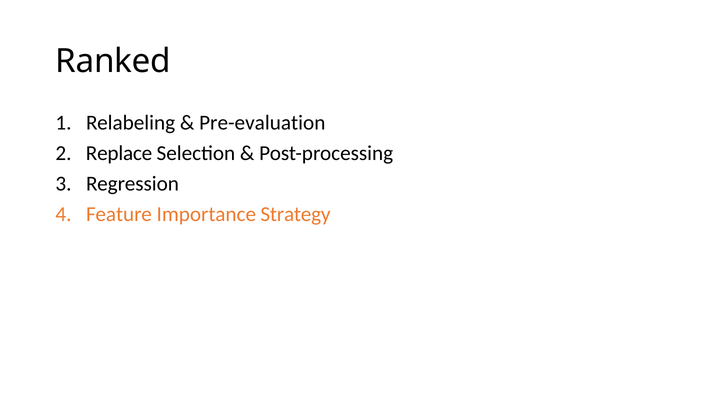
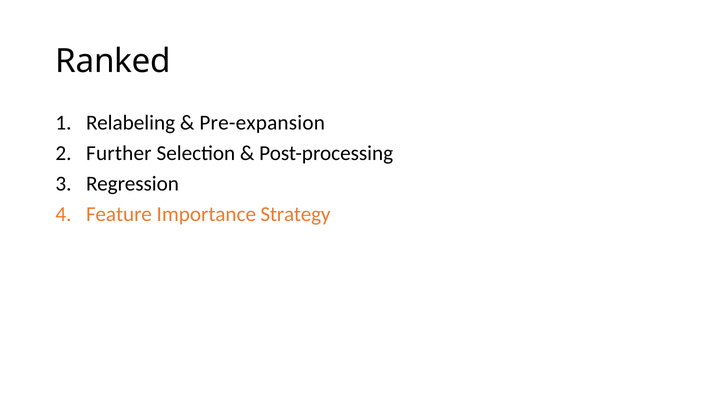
Pre-evaluation: Pre-evaluation -> Pre-expansion (262, 123)
Replace: Replace -> Further (119, 153)
